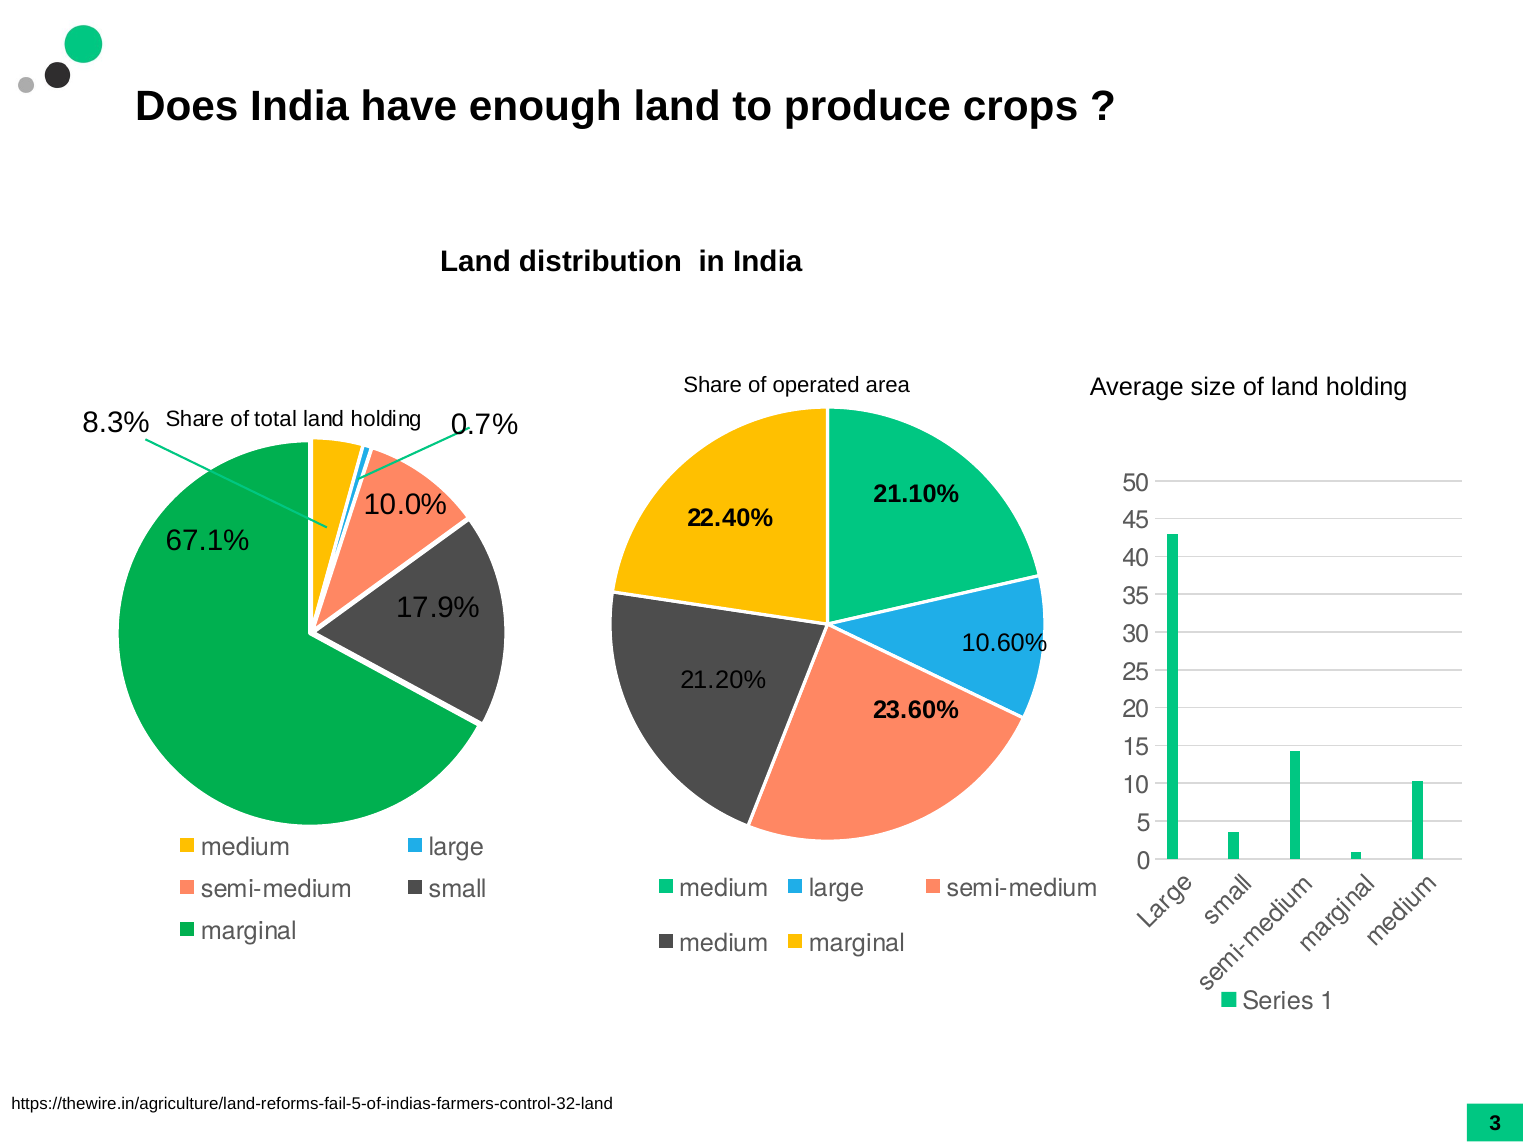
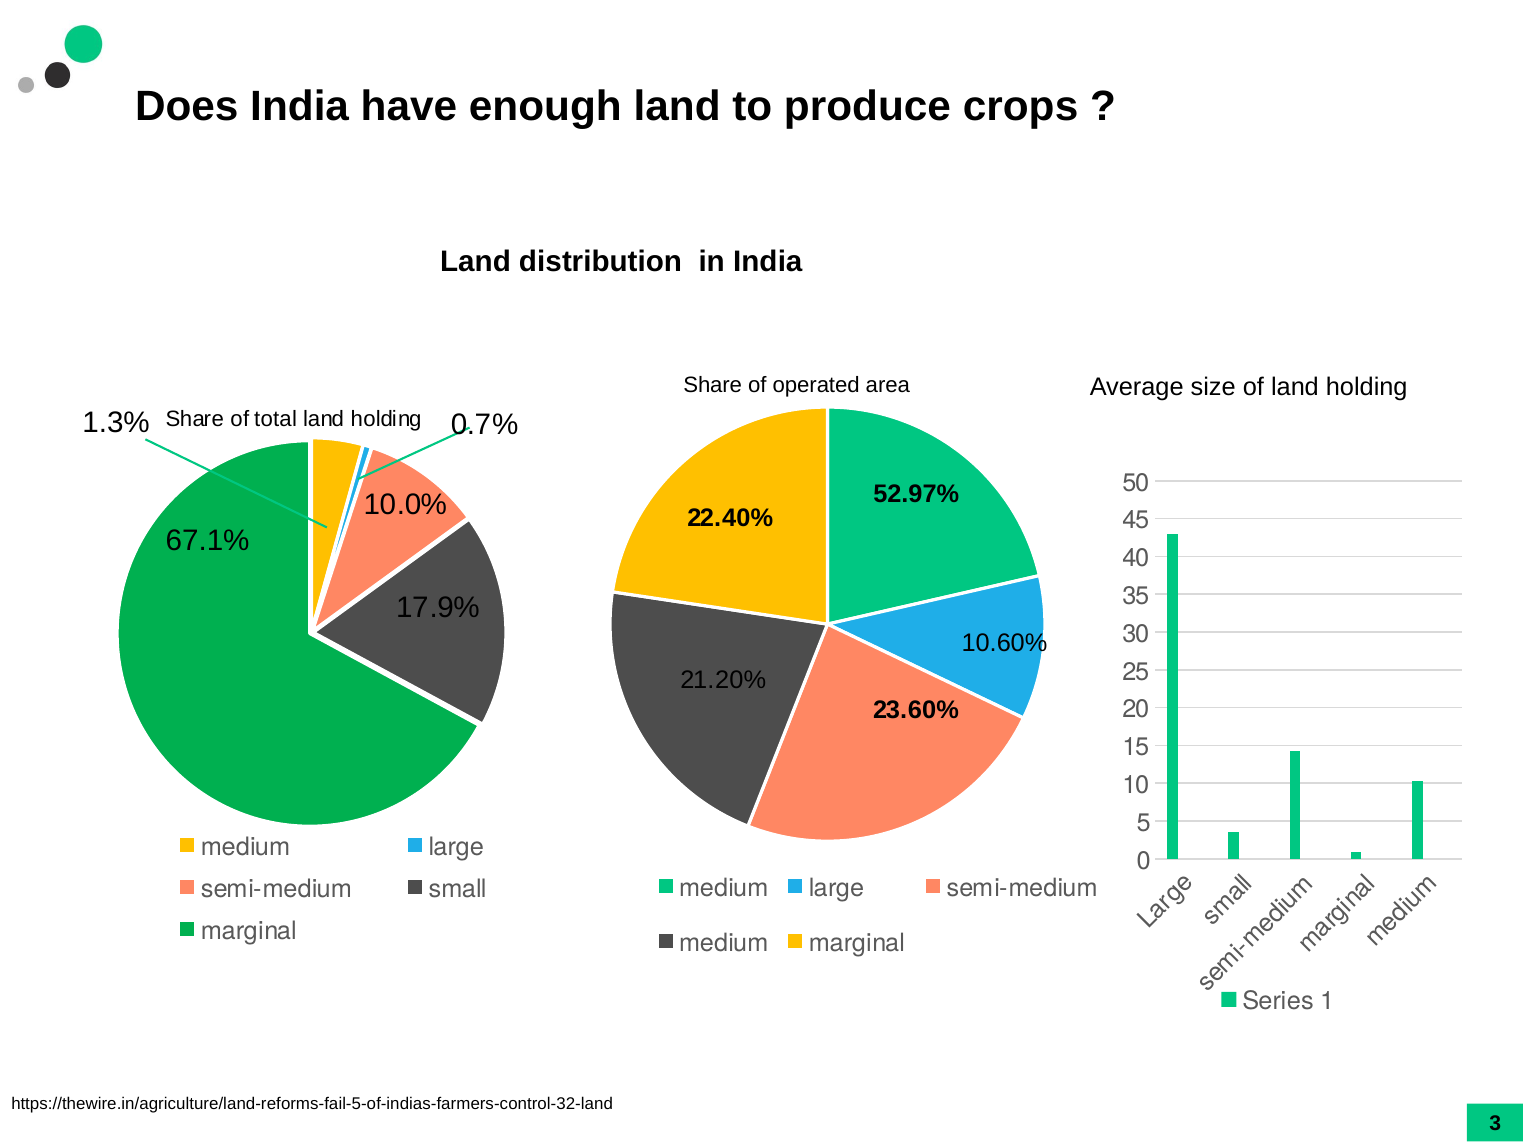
8.3%: 8.3% -> 1.3% (116, 423)
21.10%: 21.10% -> 52.97% (916, 494)
